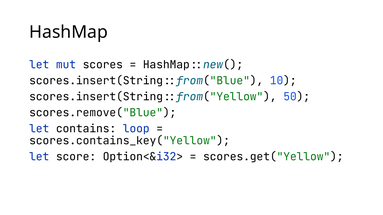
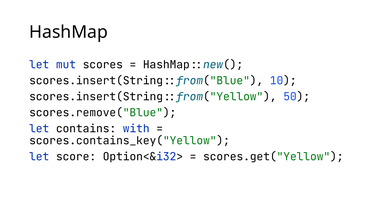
loop: loop -> with (136, 129)
